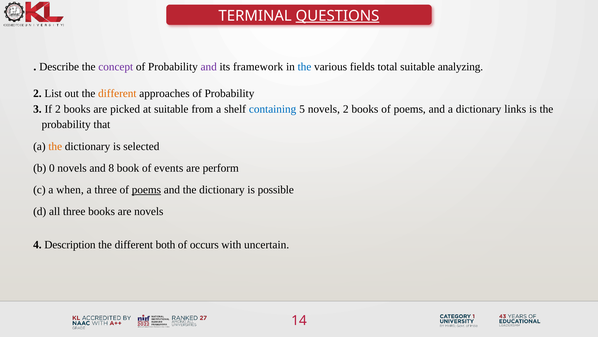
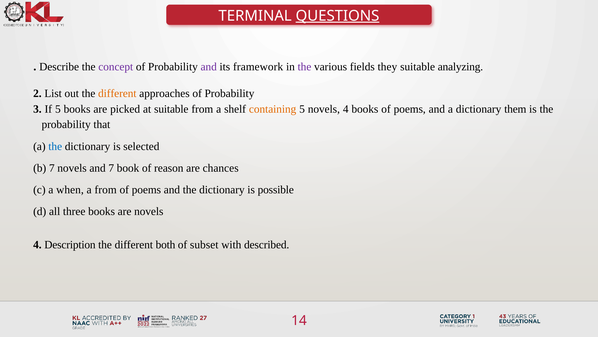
the colour: blue -> purple (304, 67)
total: total -> they (387, 67)
If 2: 2 -> 5 (58, 109)
containing colour: blue -> orange (273, 109)
5 novels 2: 2 -> 4 (346, 109)
links: links -> them (515, 109)
the colour: orange -> blue (55, 146)
b 0: 0 -> 7 (52, 168)
and 8: 8 -> 7 (111, 168)
events: events -> reason (169, 168)
perform: perform -> chances (221, 168)
a three: three -> from (106, 189)
poems underline: present -> none (146, 189)
occurs: occurs -> subset (204, 244)
uncertain: uncertain -> described (267, 244)
